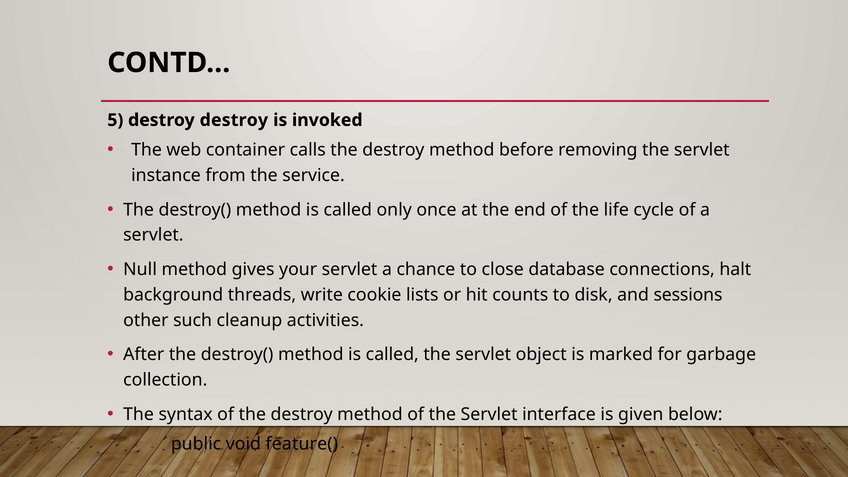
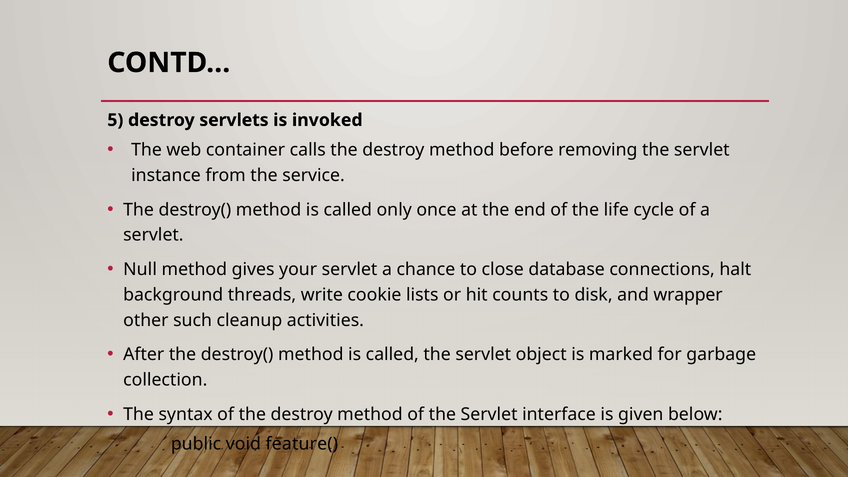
destroy destroy: destroy -> servlets (234, 120)
sessions: sessions -> wrapper (688, 295)
